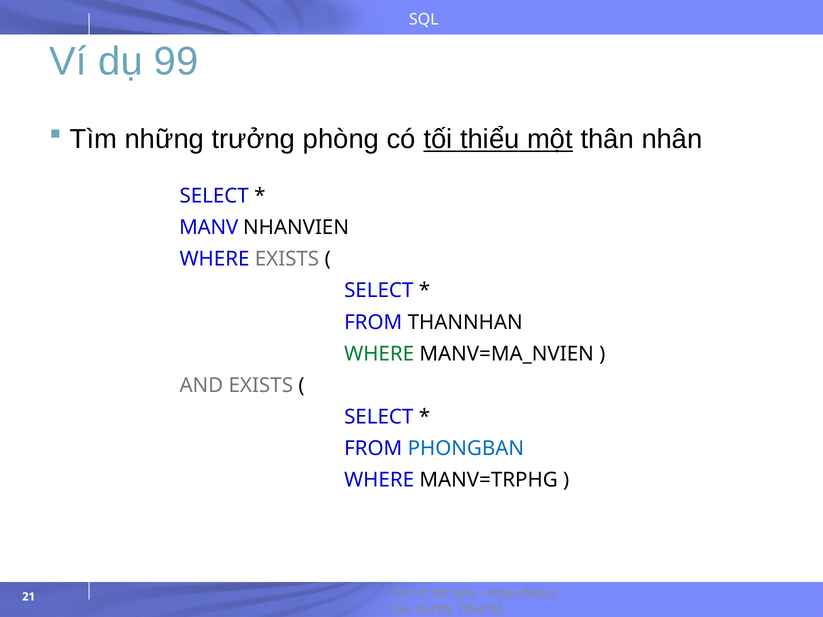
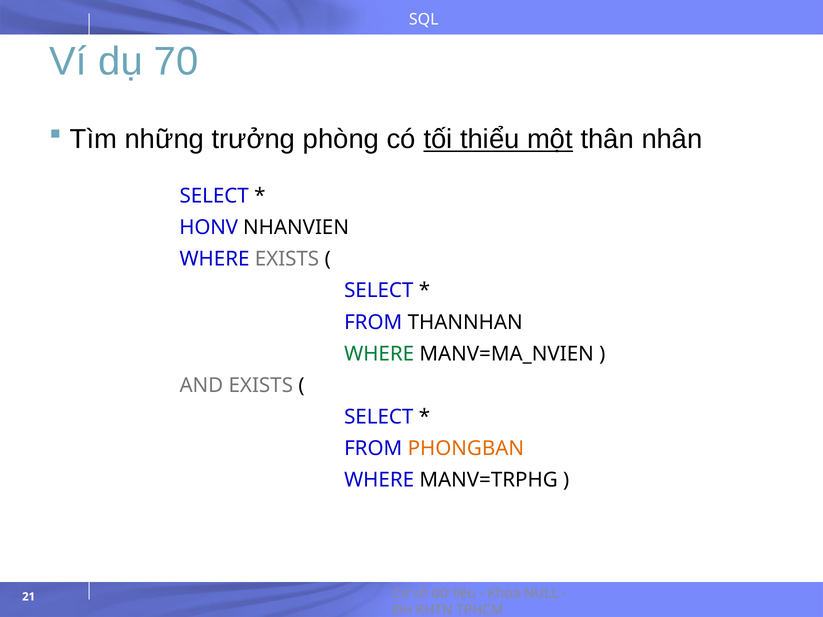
99: 99 -> 70 (176, 62)
MANV: MANV -> HONV (209, 228)
PHONGBAN colour: blue -> orange (466, 449)
